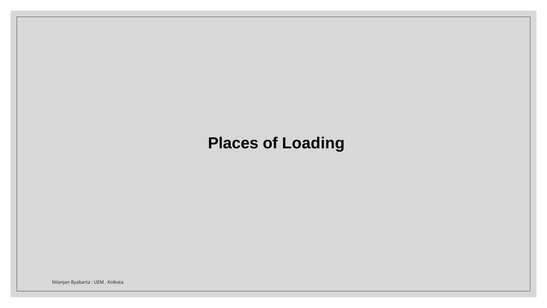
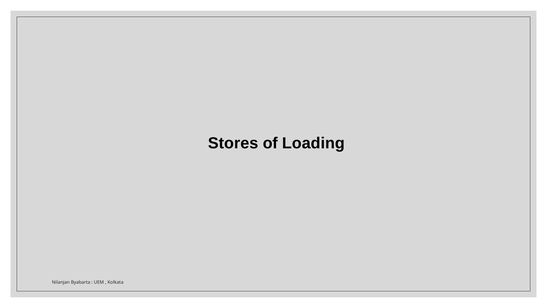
Places: Places -> Stores (233, 143)
